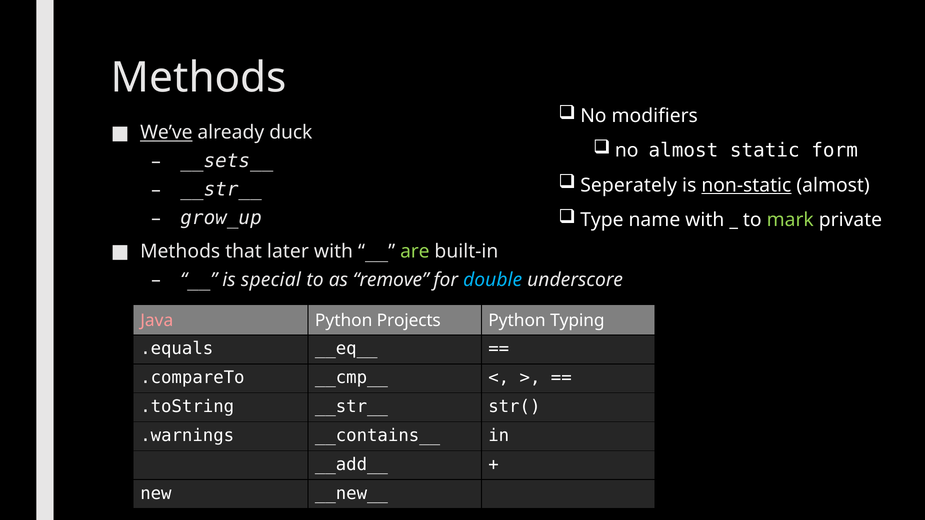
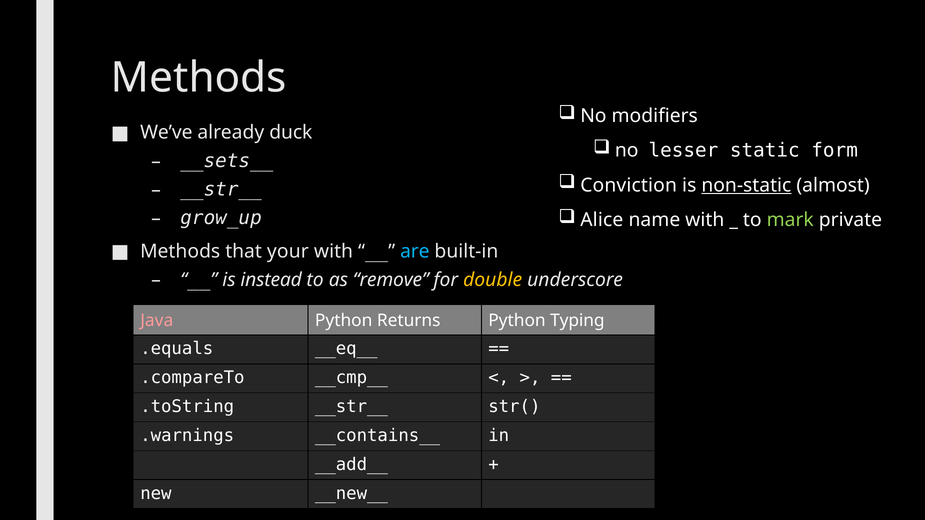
We’ve underline: present -> none (166, 133)
no almost: almost -> lesser (683, 151)
Seperately: Seperately -> Conviction (629, 185)
Type: Type -> Alice (602, 220)
later: later -> your (288, 251)
are colour: light green -> light blue (415, 251)
special: special -> instead (271, 280)
double colour: light blue -> yellow (493, 280)
Projects: Projects -> Returns (409, 321)
